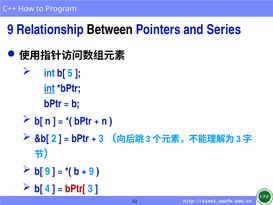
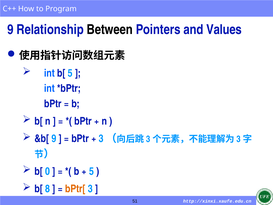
Series: Series -> Values (224, 29)
int underline: present -> none (49, 88)
&b[ 2: 2 -> 9 (54, 138)
b[ 9: 9 -> 0 (48, 171)
9: 9 -> 5 (92, 171)
4: 4 -> 8 (48, 189)
bPtr[ colour: red -> orange (75, 189)
